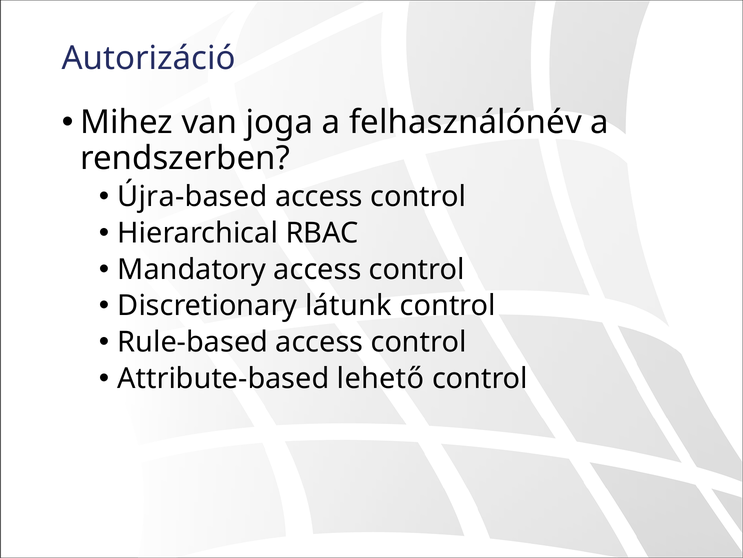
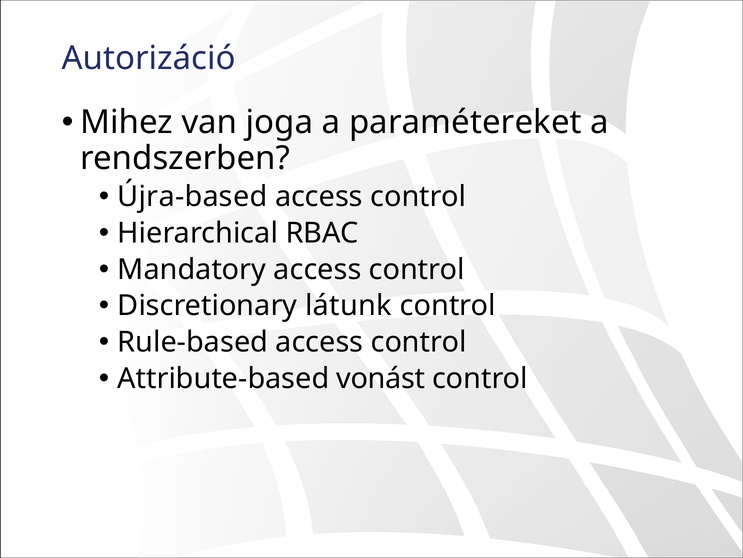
felhasználónév: felhasználónév -> paramétereket (465, 122)
lehető: lehető -> vonást (381, 378)
